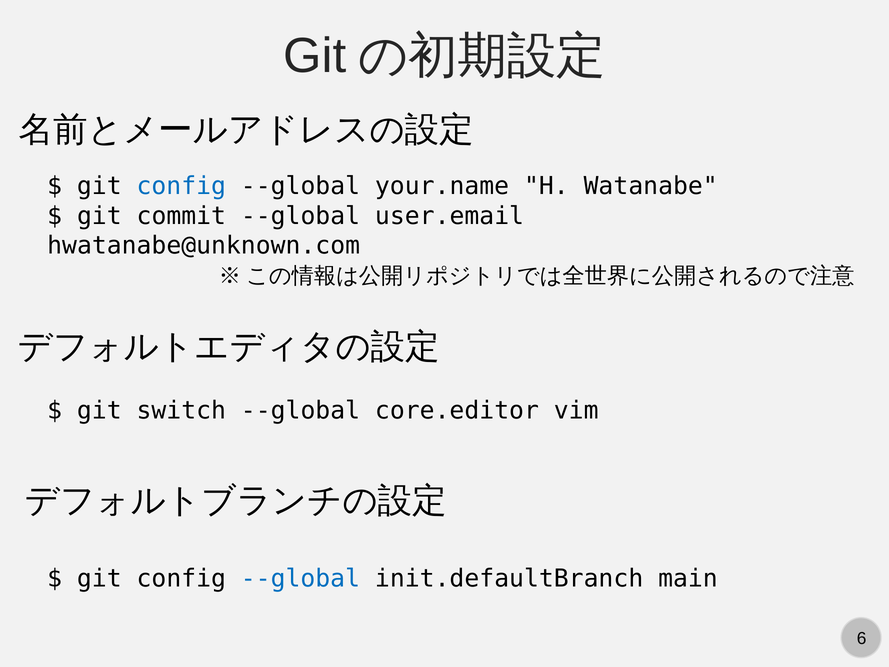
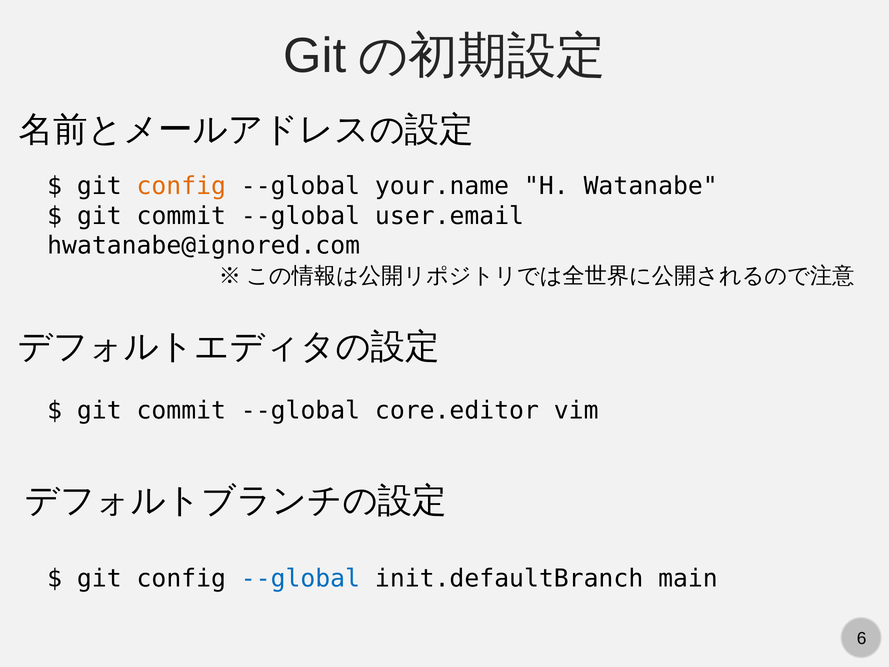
config colour: blue -> orange (181, 186)
hwatanabe@unknown.com: hwatanabe@unknown.com -> hwatanabe@ignored.com (204, 246)
switch: switch -> commit (181, 410)
